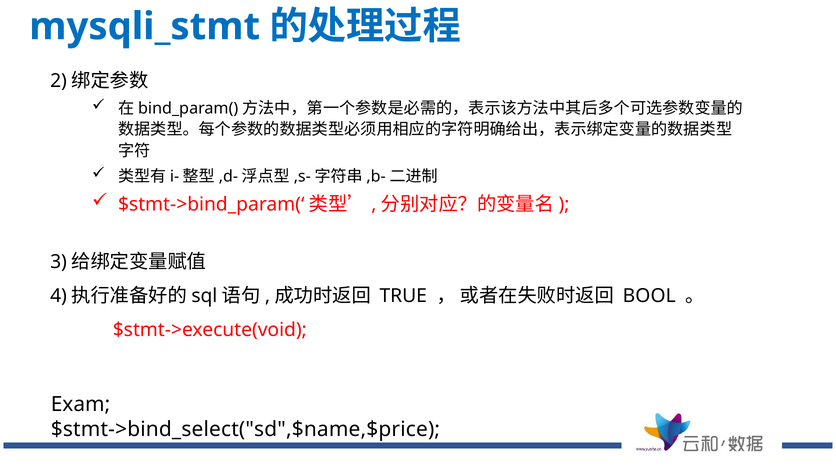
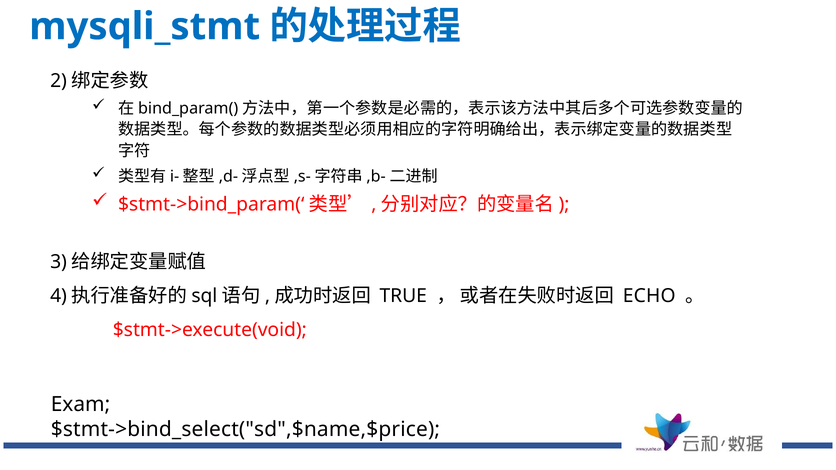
BOOL: BOOL -> ECHO (649, 296)
